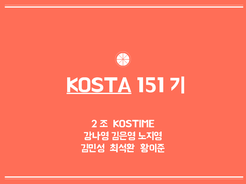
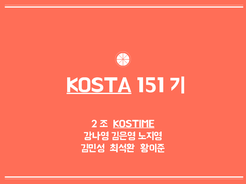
KOSTIME underline: none -> present (134, 124)
